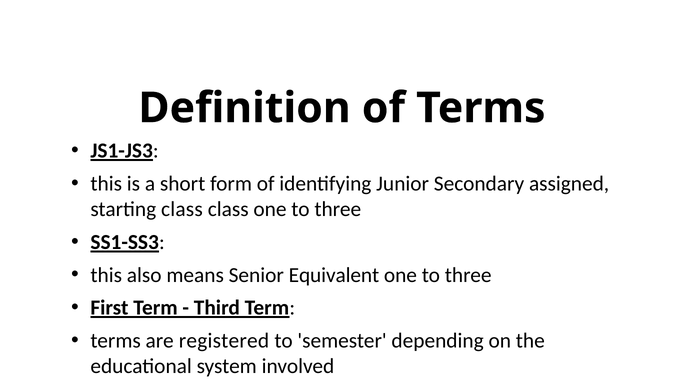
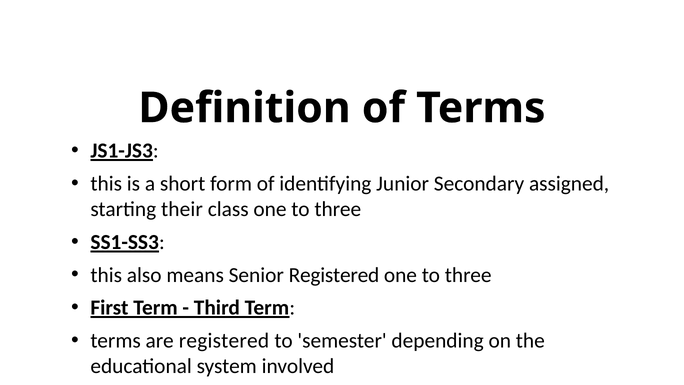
starting class: class -> their (182, 209)
Senior Equivalent: Equivalent -> Registered (334, 275)
